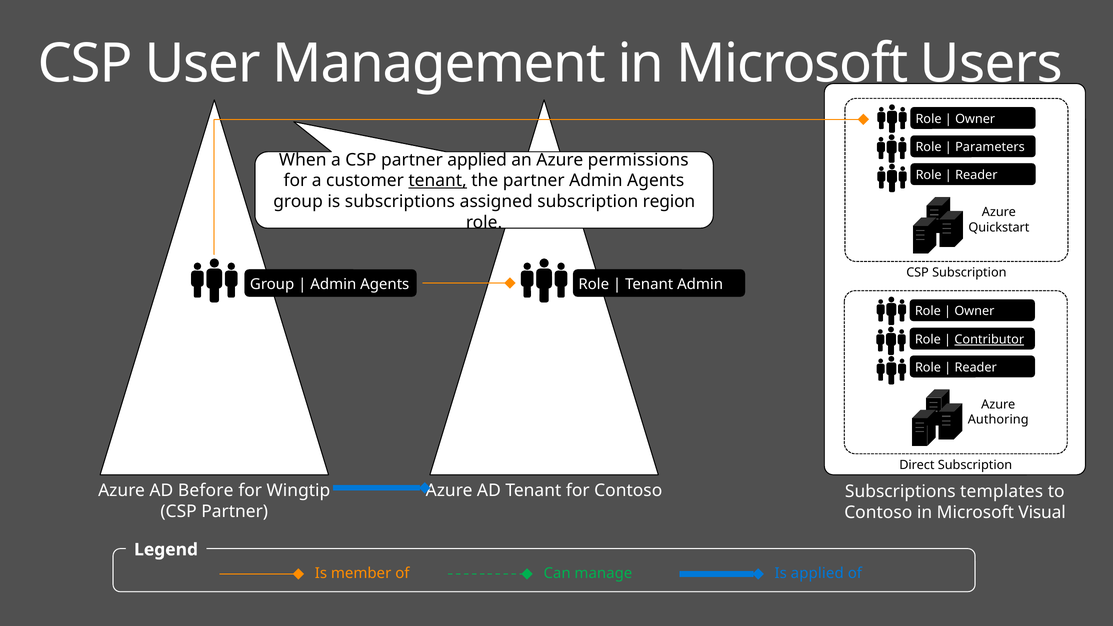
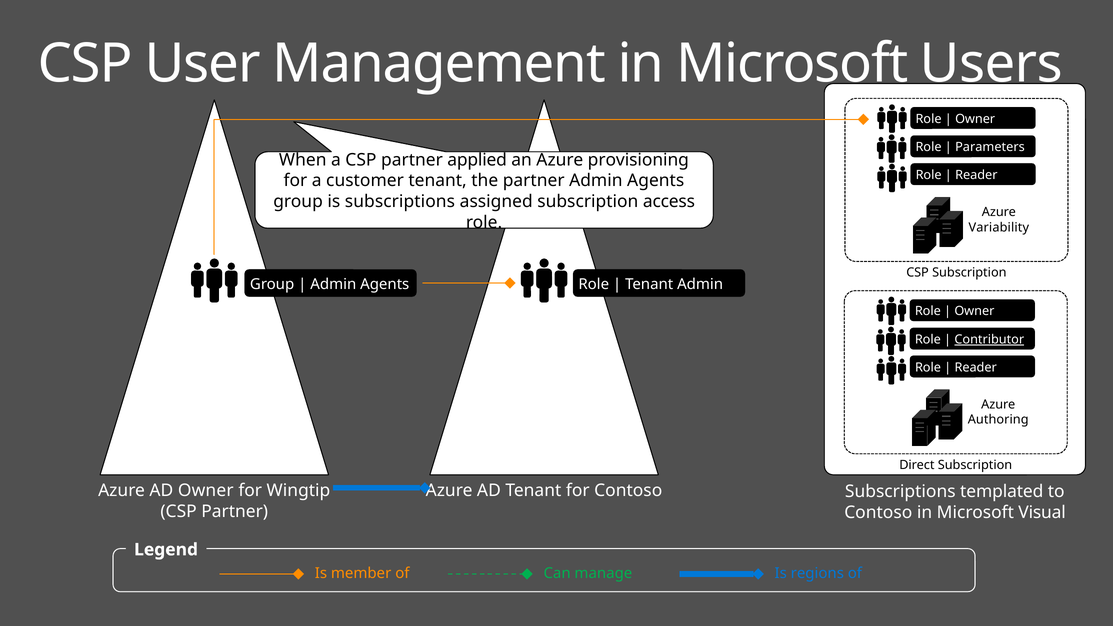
permissions: permissions -> provisioning (638, 160)
tenant underline: present -> none (438, 181)
region: region -> access (669, 202)
Quickstart: Quickstart -> Variability (999, 227)
AD Before: Before -> Owner (206, 490)
templates: templates -> templated (1002, 492)
Is applied: applied -> regions (817, 573)
